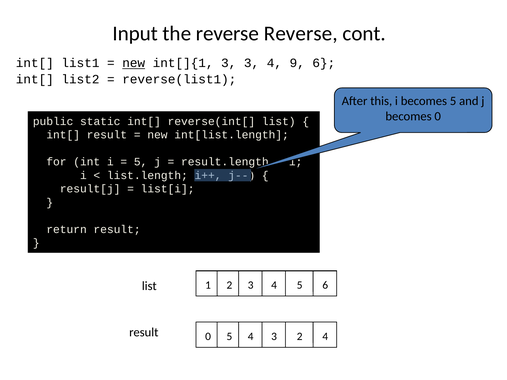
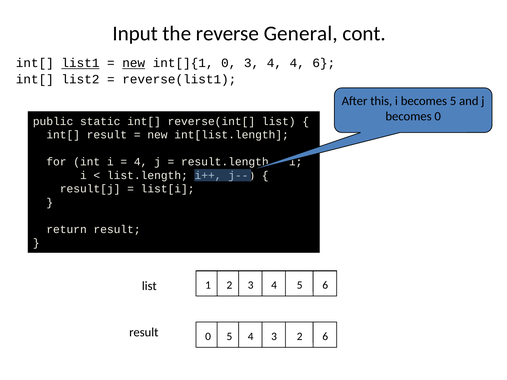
reverse Reverse: Reverse -> General (301, 34)
list1 underline: none -> present (80, 63)
int[]{1 3: 3 -> 0 (229, 63)
4 9: 9 -> 4 (297, 63)
5: 5 -> 4 (141, 162)
2 4: 4 -> 6 (325, 337)
